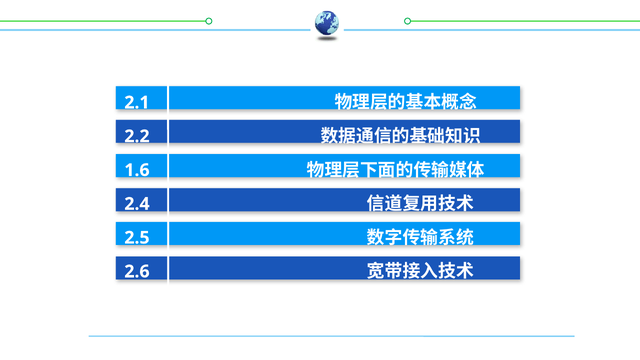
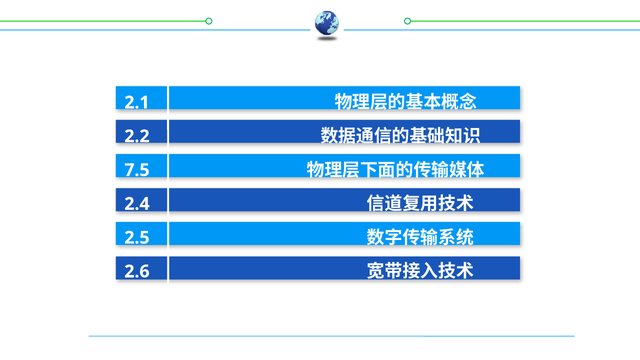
1.6: 1.6 -> 7.5 (137, 170)
